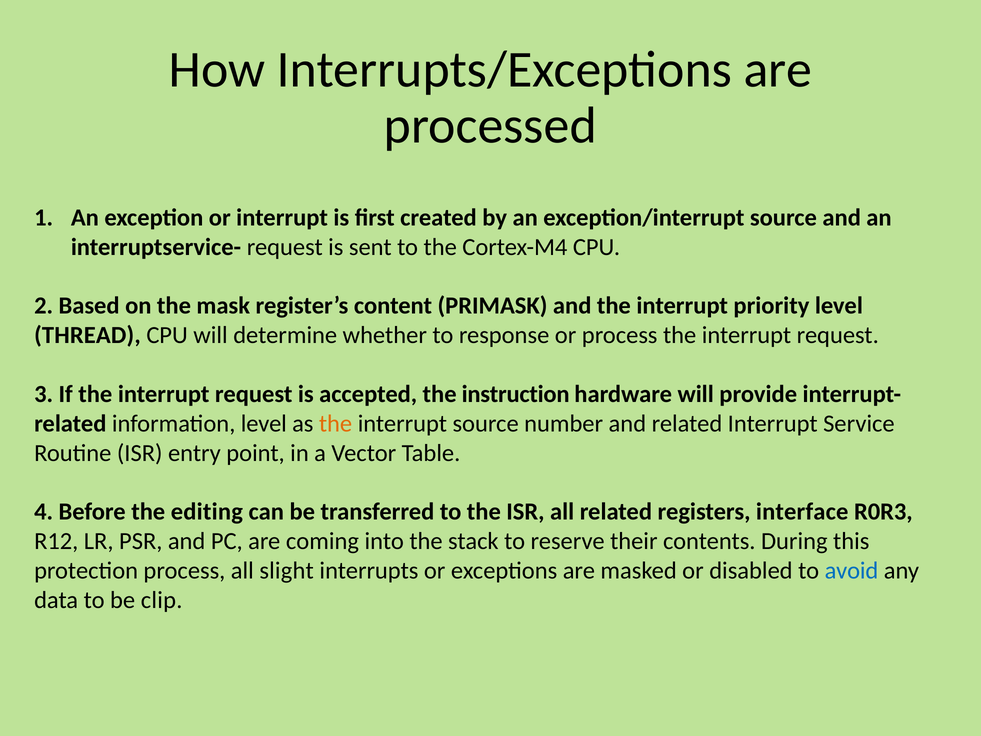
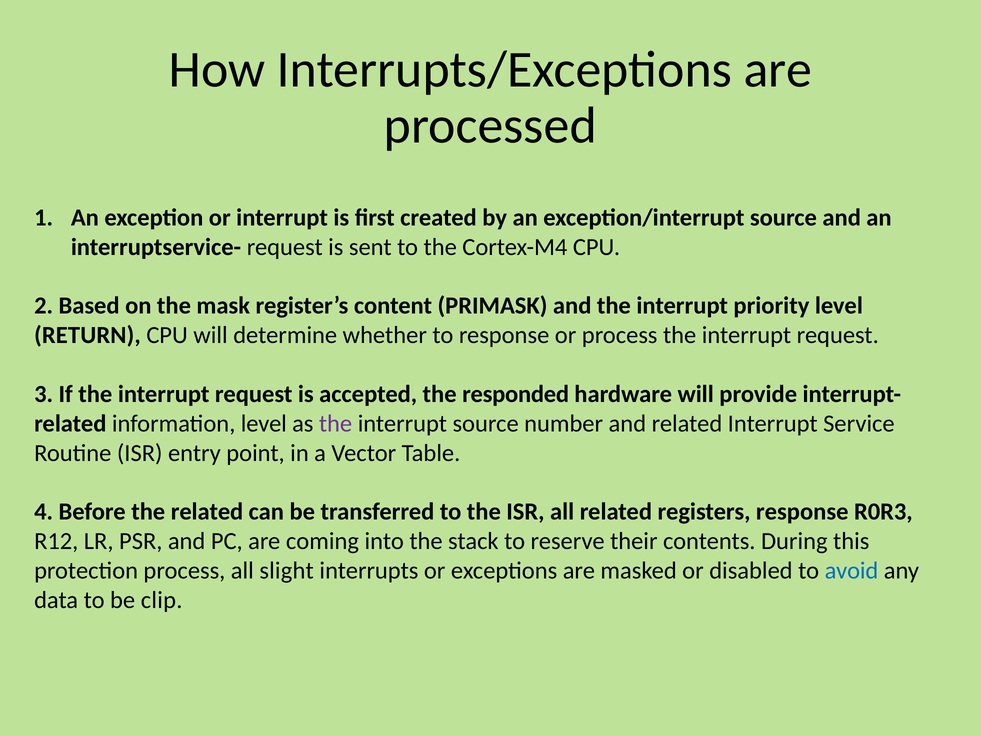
THREAD: THREAD -> RETURN (87, 335)
instruction: instruction -> responded (516, 394)
the colour: orange -> purple (336, 423)
the editing: editing -> related (207, 512)
registers interface: interface -> response (802, 512)
